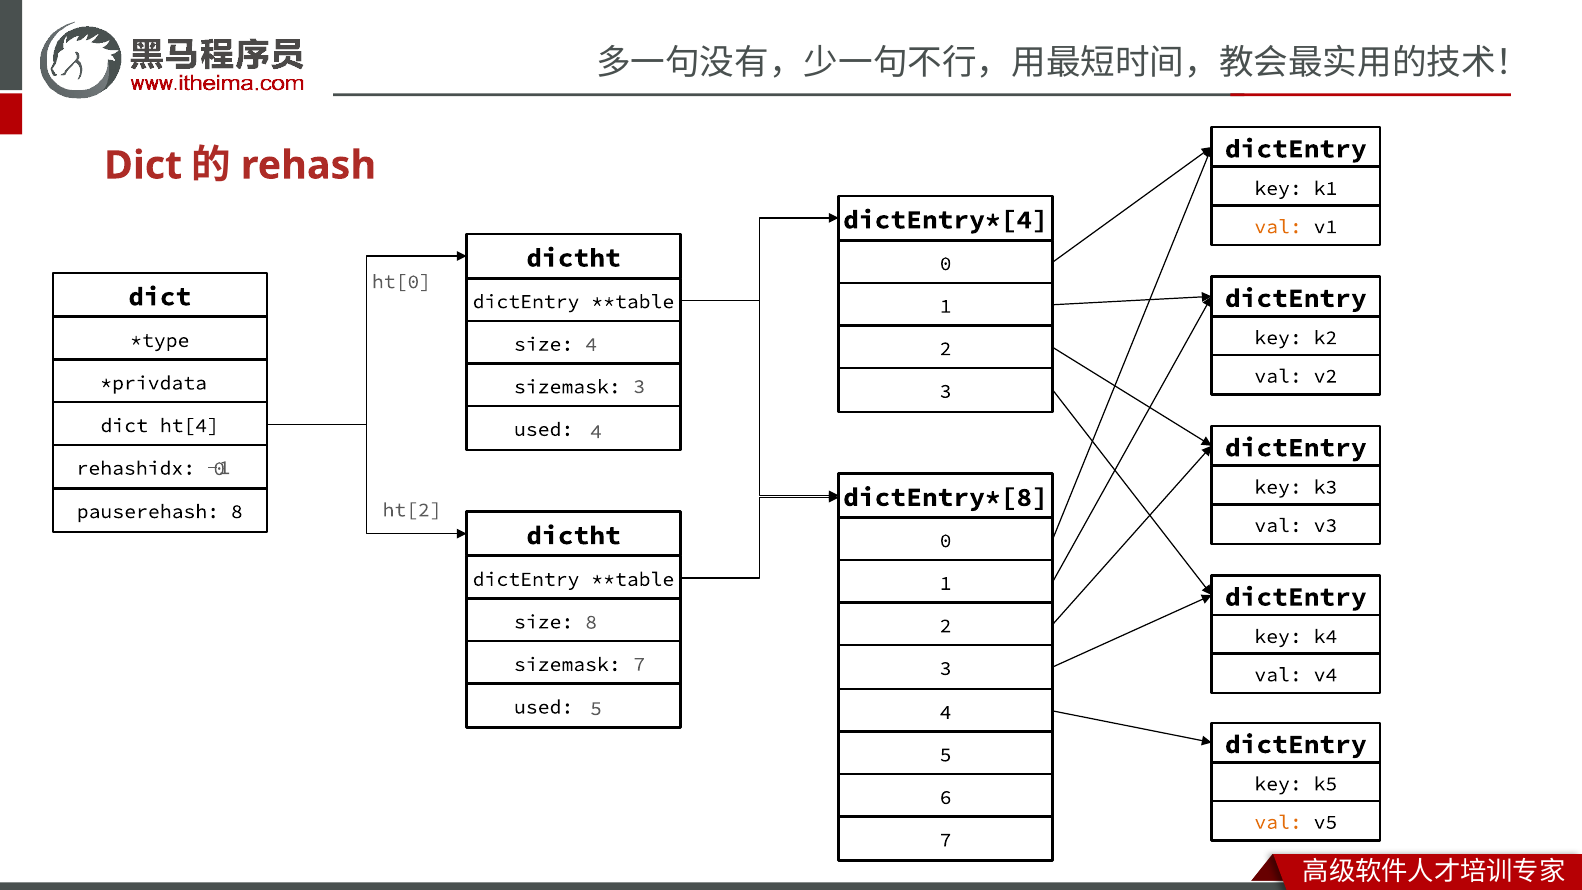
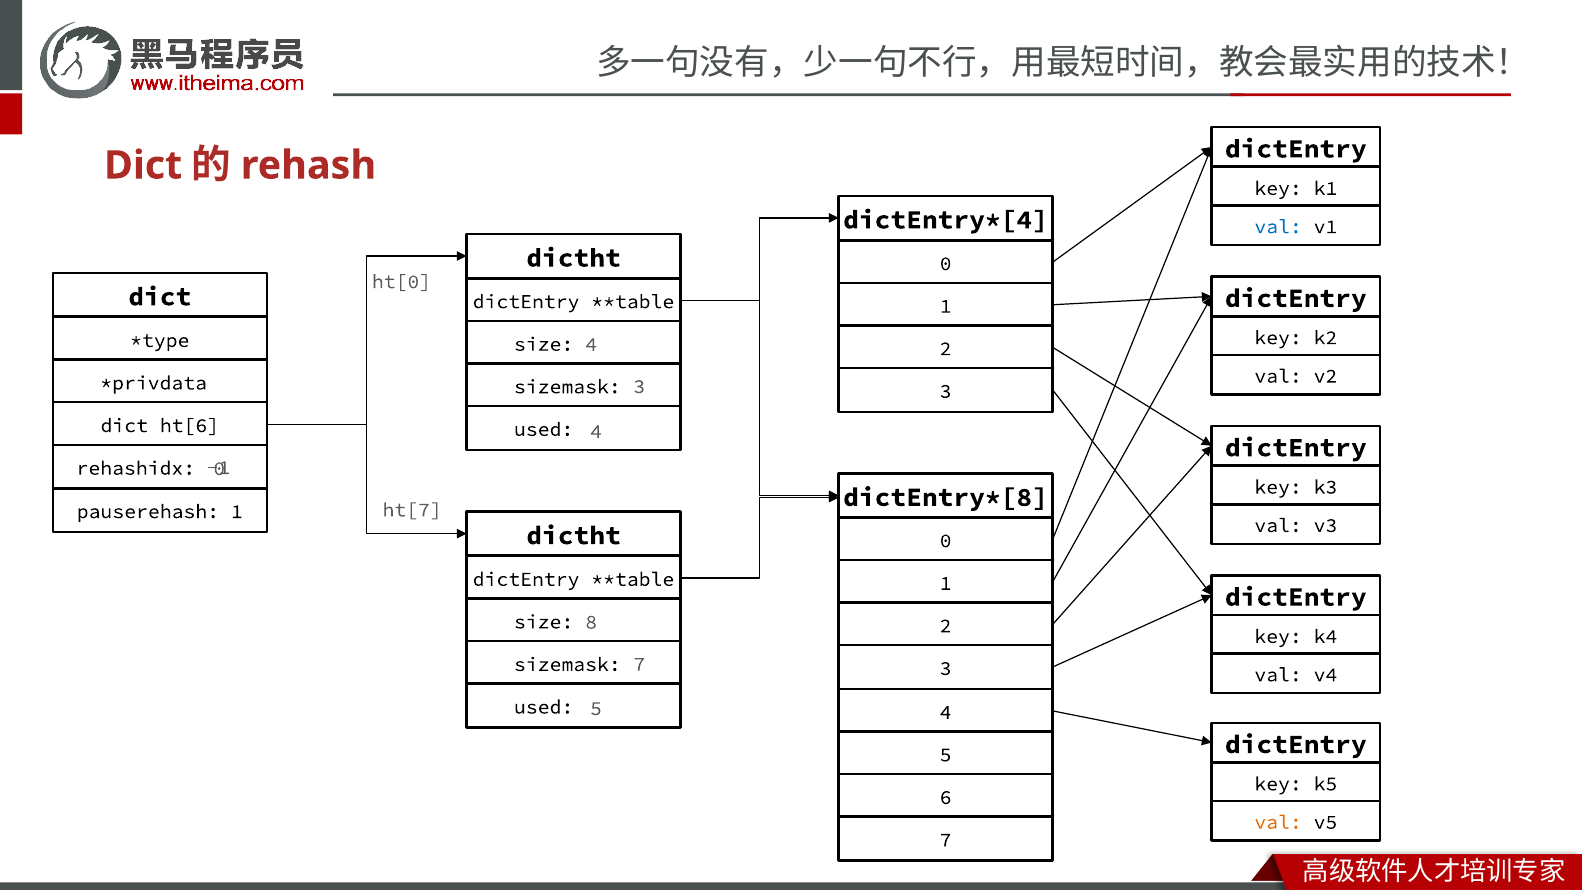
val colour: orange -> blue (1278, 227)
ht[4: ht[4 -> ht[6 (189, 425)
ht[2: ht[2 -> ht[7 (412, 510)
pauserehash 8: 8 -> 1 (237, 511)
